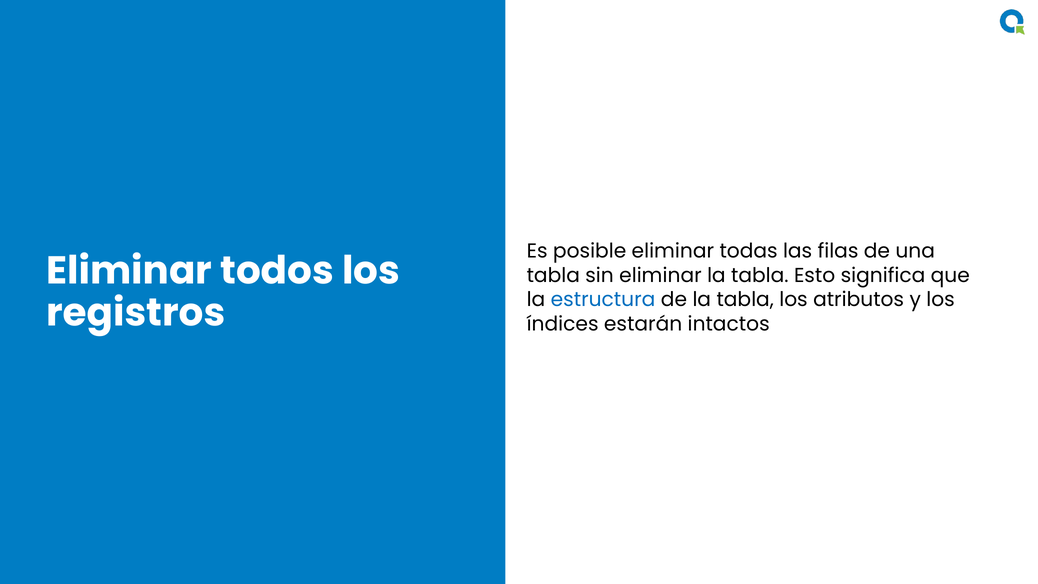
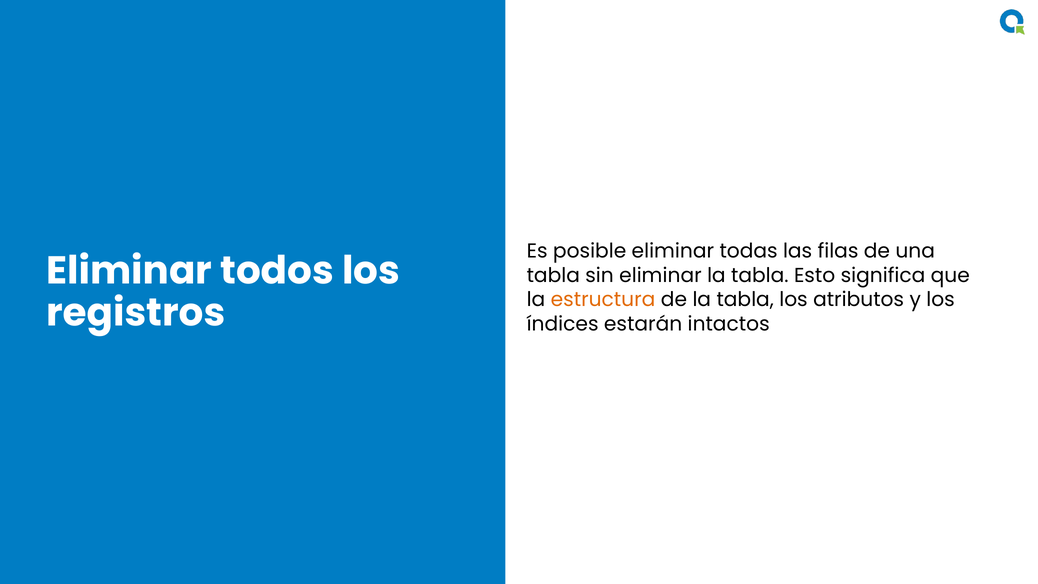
estructura colour: blue -> orange (603, 300)
